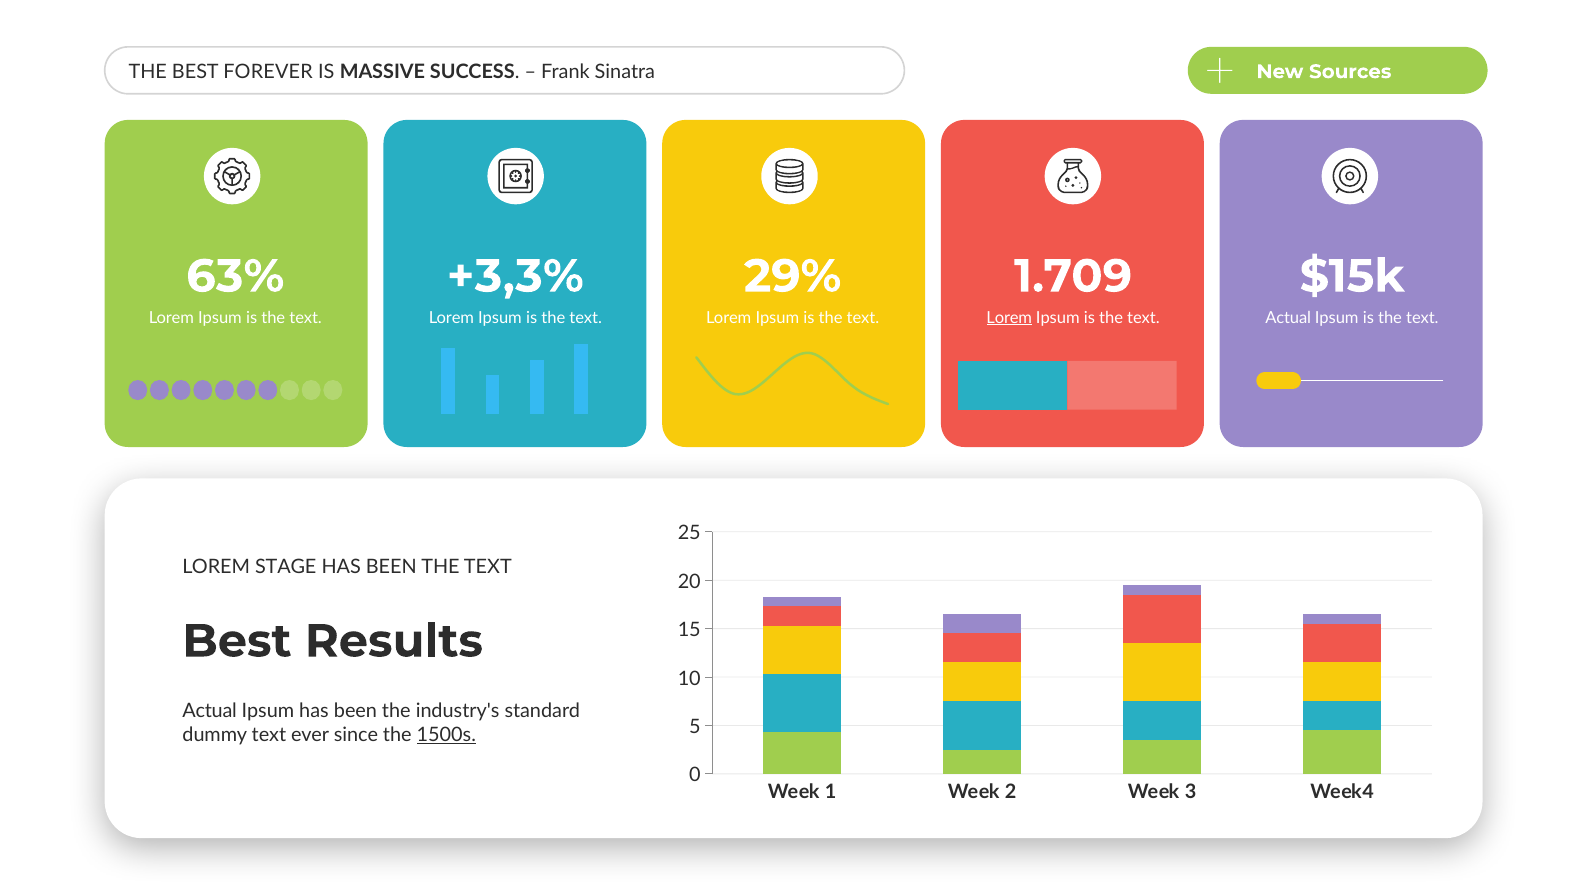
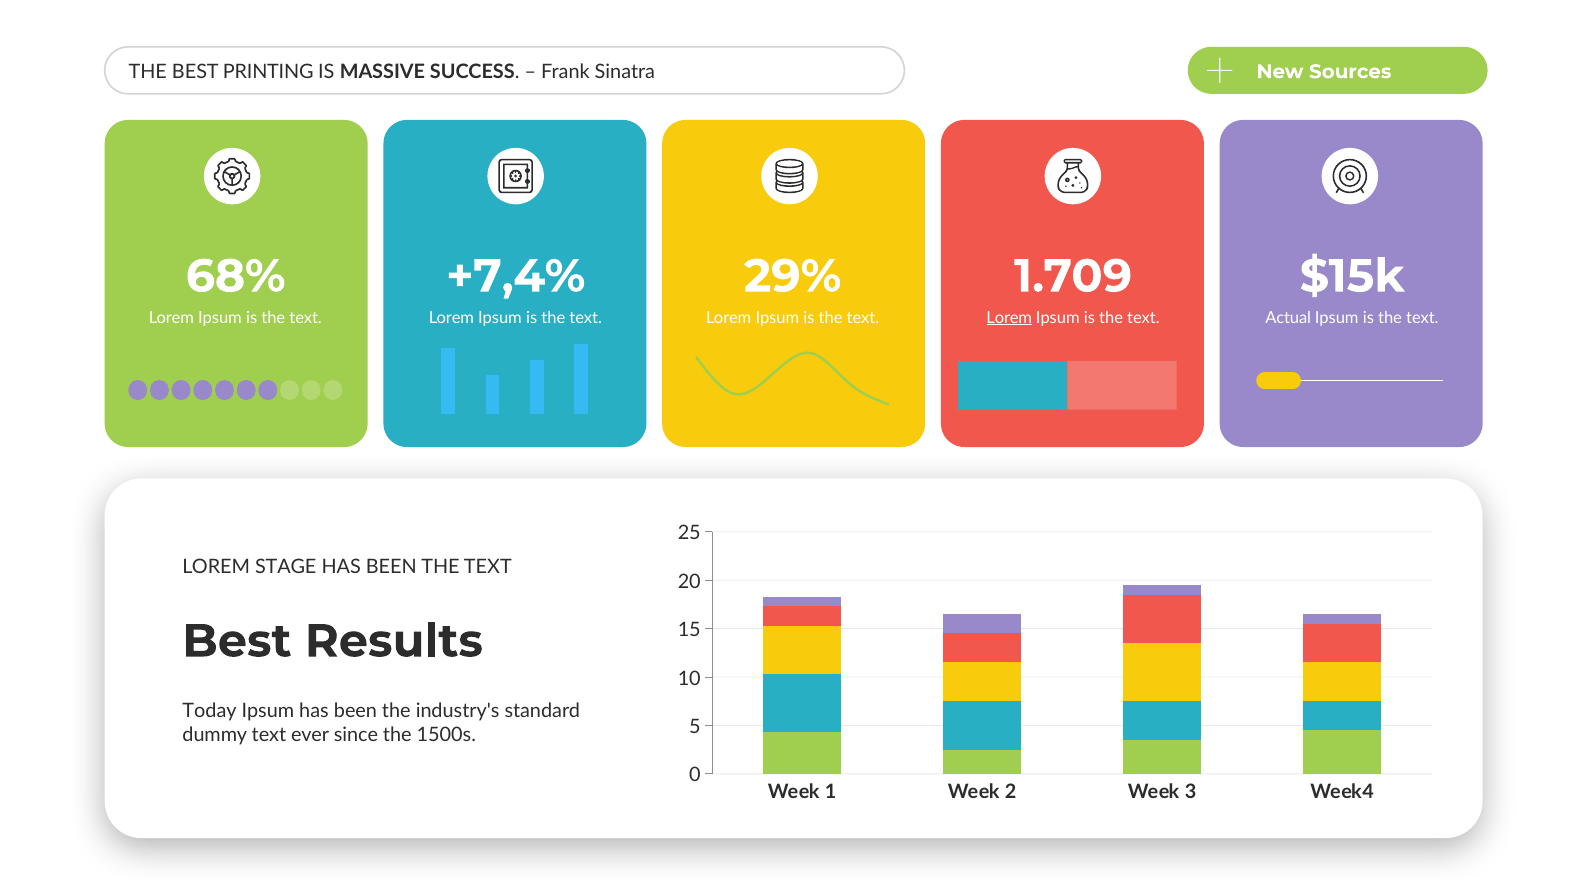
FOREVER: FOREVER -> PRINTING (268, 72)
63%: 63% -> 68% (236, 276)
+3,3%: +3,3% -> +7,4% (516, 276)
Actual: Actual -> Today (210, 711)
1500s underline: present -> none (446, 735)
